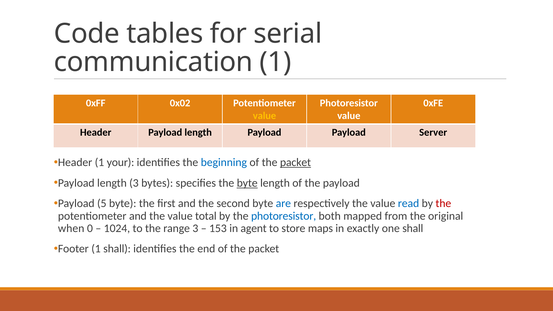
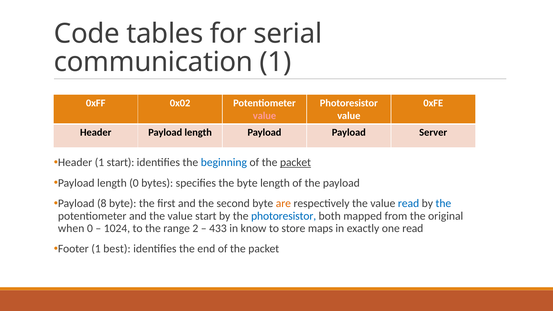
value colour: yellow -> pink (264, 116)
1 your: your -> start (121, 162)
length 3: 3 -> 0 (134, 183)
byte underline: present -> none (247, 183)
5: 5 -> 8 (102, 203)
are colour: blue -> orange (283, 203)
the colour: red -> blue (443, 203)
value total: total -> start (206, 216)
range 3: 3 -> 2 (195, 228)
153: 153 -> 433 (218, 228)
agent: agent -> know (254, 228)
one shall: shall -> read (413, 228)
1 shall: shall -> best (117, 249)
